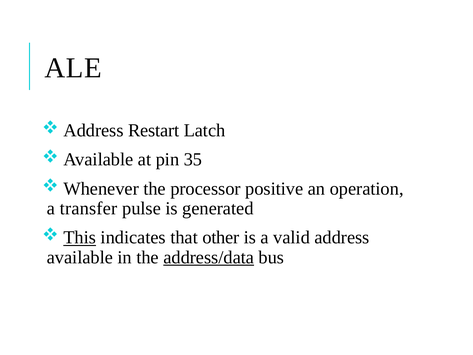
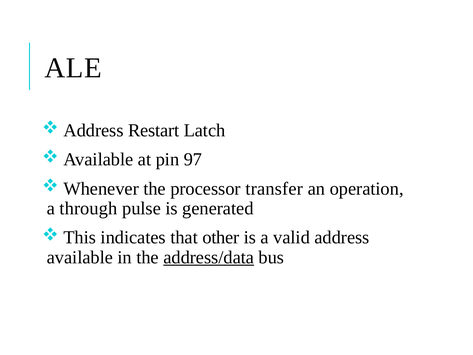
35: 35 -> 97 (193, 159)
positive: positive -> transfer (274, 188)
transfer: transfer -> through (89, 208)
This underline: present -> none (80, 237)
